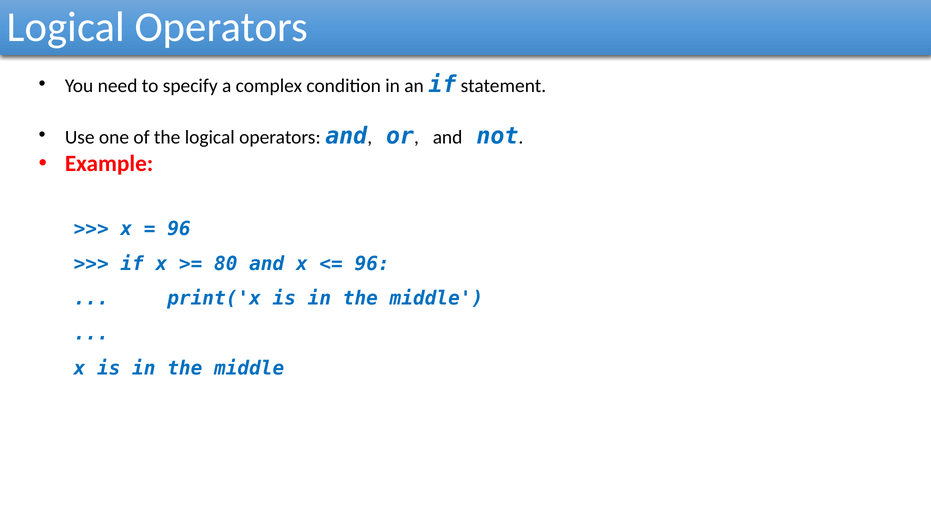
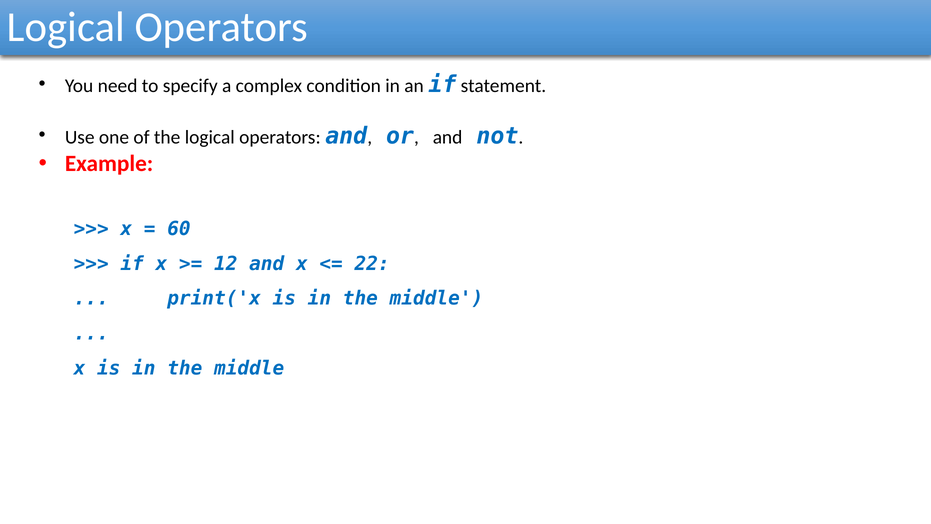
96: 96 -> 60 (179, 229)
80: 80 -> 12 (226, 263)
96: 96 -> 22 (372, 263)
